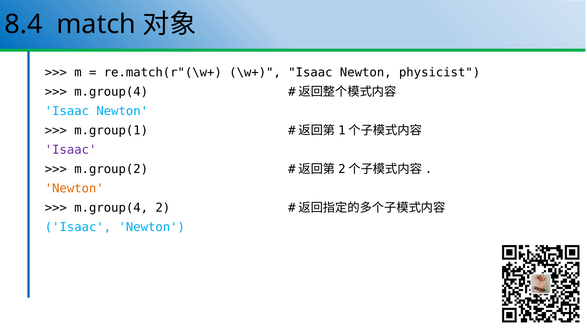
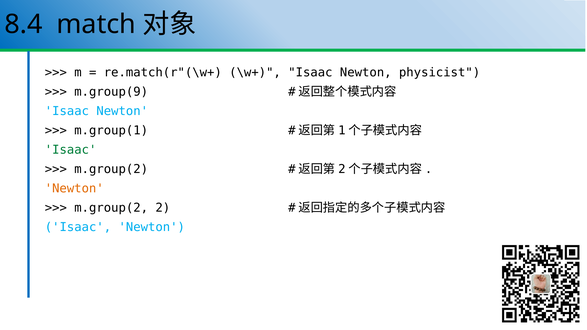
m.group(4: m.group(4 -> m.group(9 (111, 92)
Isaac colour: purple -> green (71, 150)
m.group(4: m.group(4 -> m.group(2 (111, 208)
